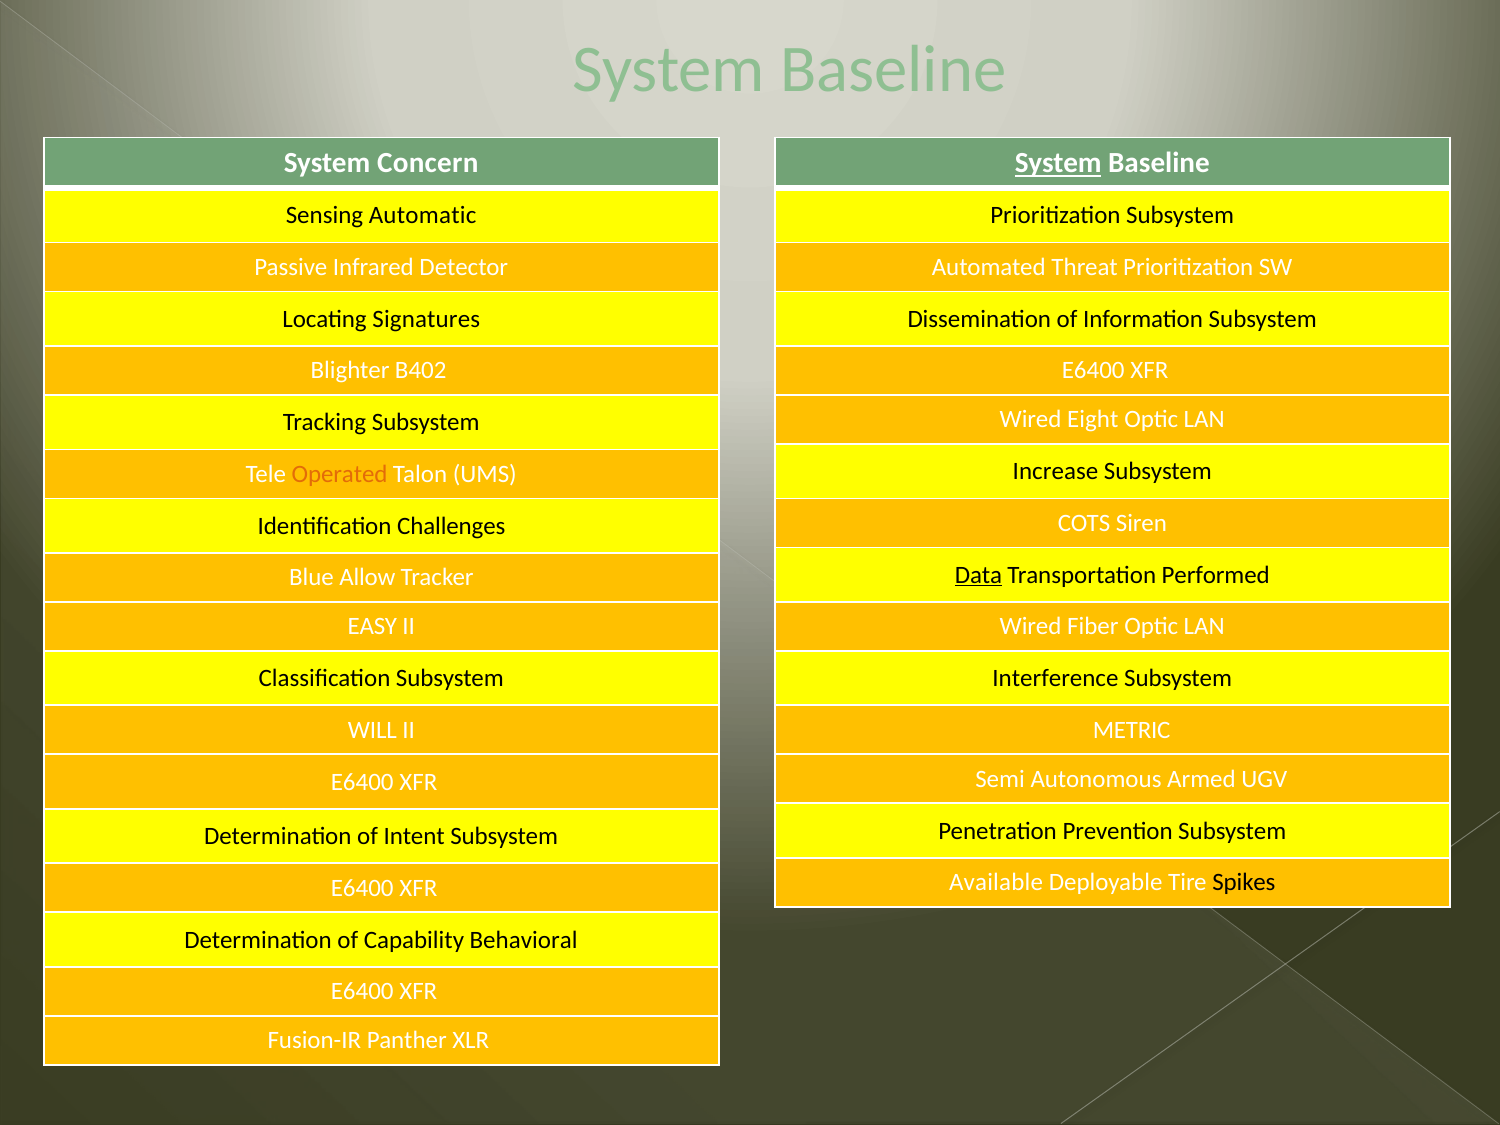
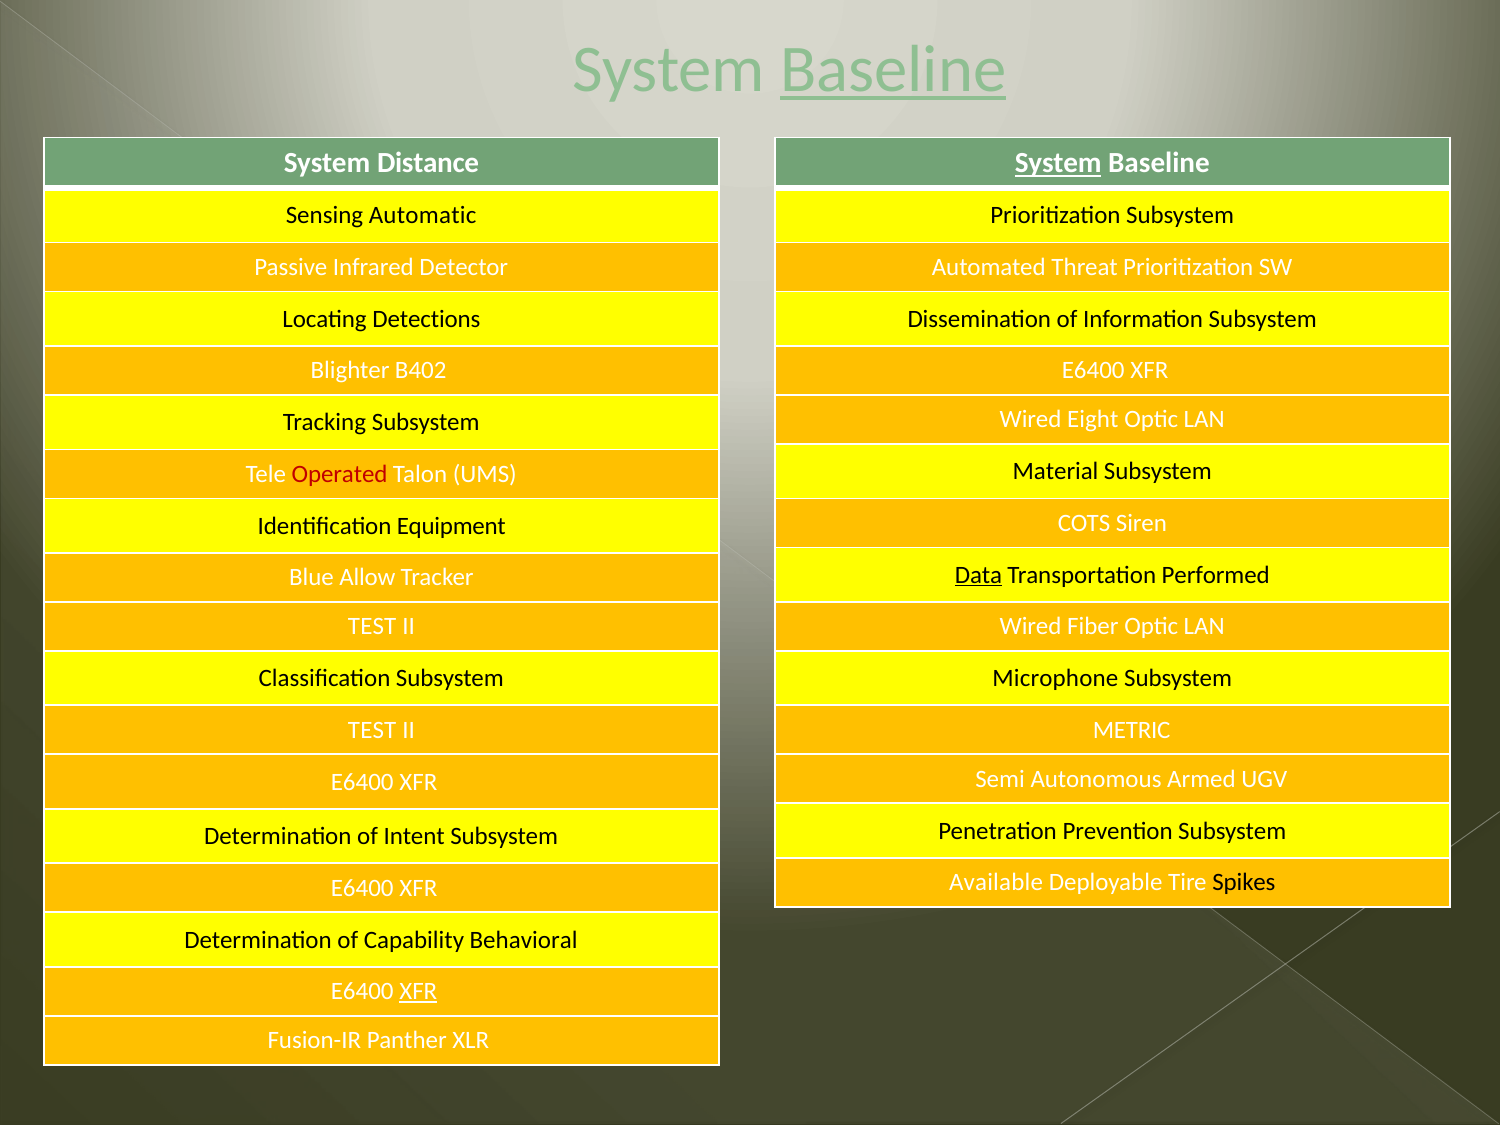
Baseline underline: none -> present (893, 70)
Concern: Concern -> Distance (428, 163)
Signatures: Signatures -> Detections (426, 319)
Increase: Increase -> Material (1056, 471)
Operated colour: orange -> red (340, 474)
Challenges: Challenges -> Equipment (451, 526)
EASY: EASY -> TEST (372, 627)
Interference: Interference -> Microphone (1055, 678)
WILL: WILL -> TEST (372, 730)
XFR underline: none -> present (418, 991)
